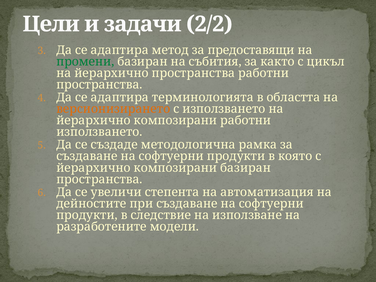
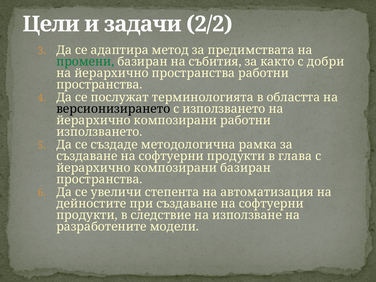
предоставящи: предоставящи -> предимствата (251, 50)
цикъл: цикъл -> добри (326, 62)
адаптира: адаптира -> послужат (120, 97)
версионизирането colour: orange -> black (113, 109)
която: която -> глава (295, 156)
